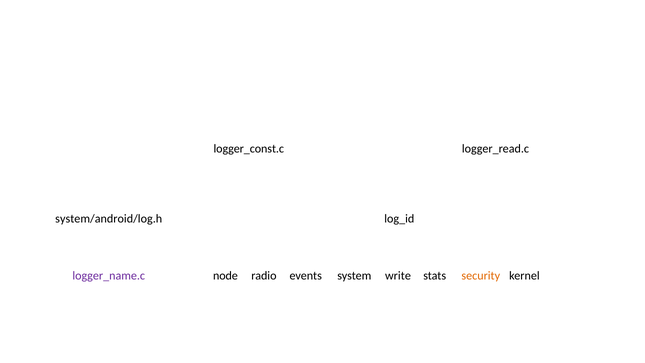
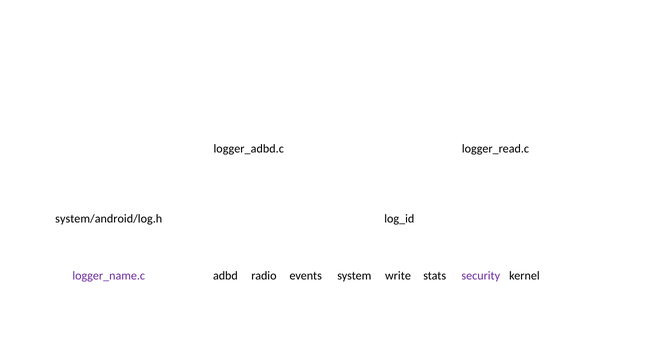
logger_const.c: logger_const.c -> logger_adbd.c (249, 149)
node: node -> adbd (225, 276)
security colour: orange -> purple (481, 276)
